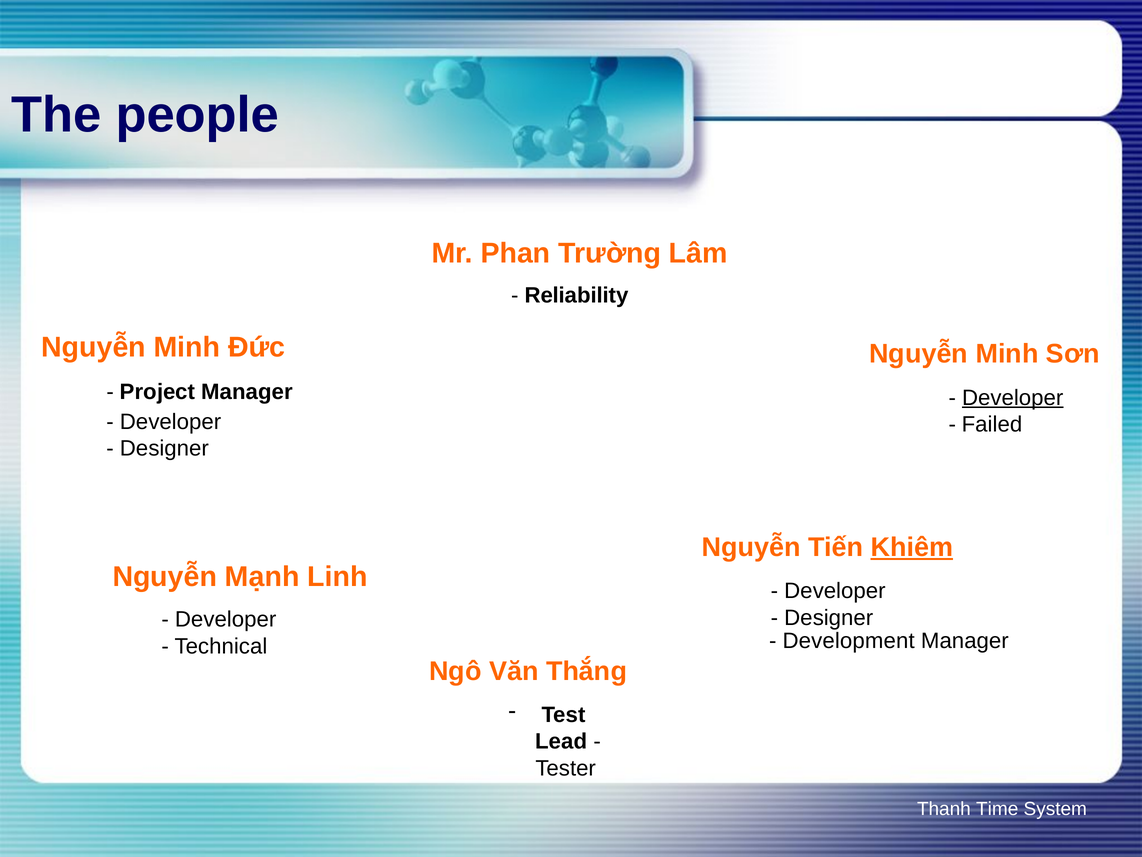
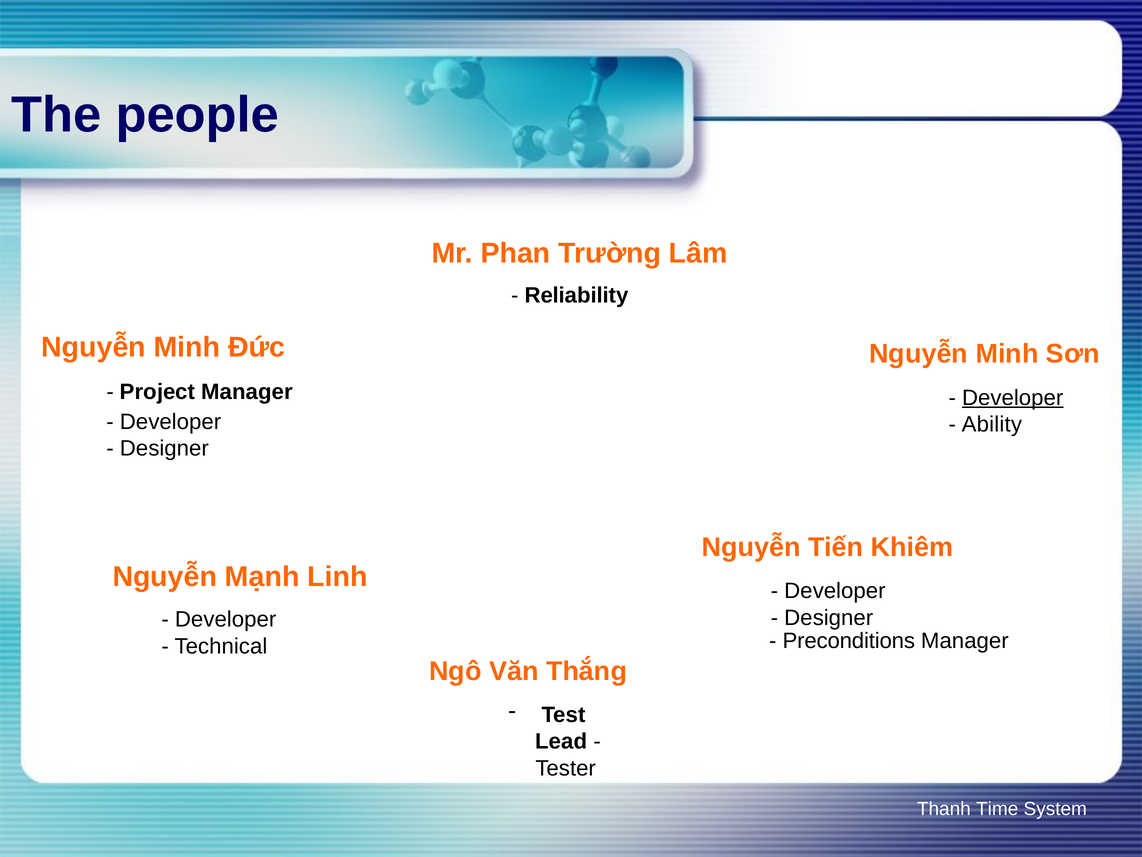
Failed: Failed -> Ability (992, 424)
Khiêm underline: present -> none (912, 547)
Development: Development -> Preconditions (849, 641)
